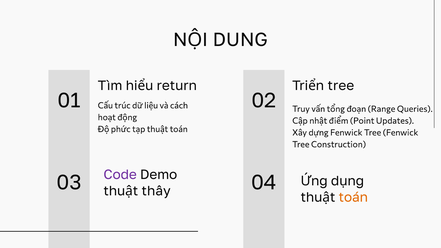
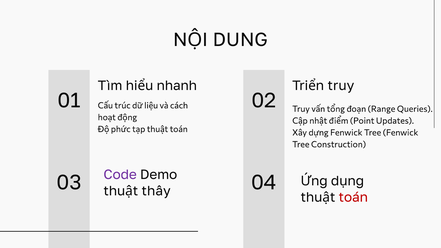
return: return -> nhanh (177, 86)
tree: tree -> truy (341, 86)
toán colour: orange -> red (353, 197)
